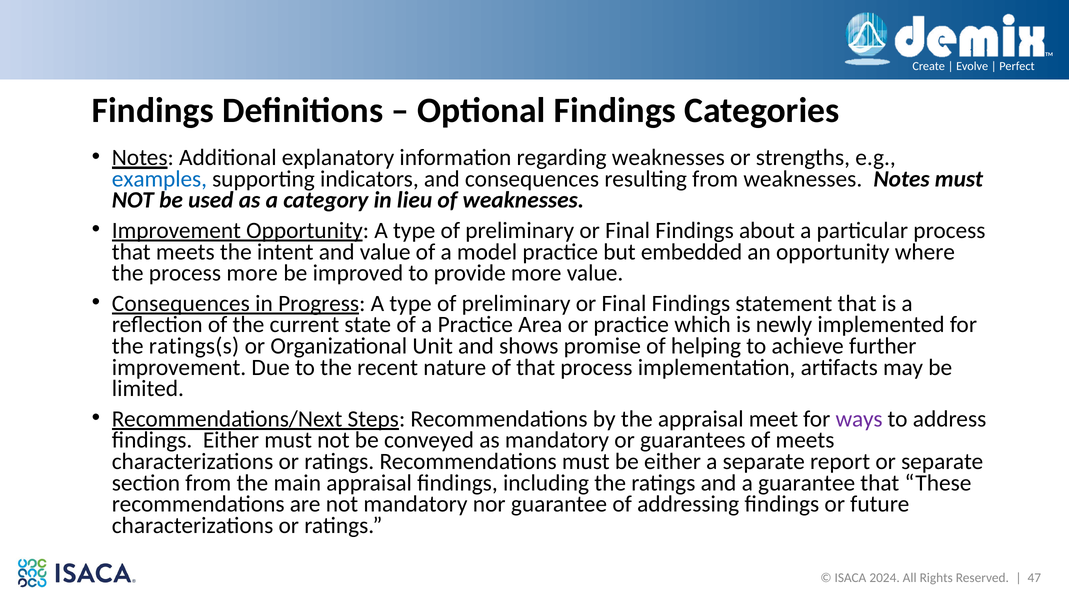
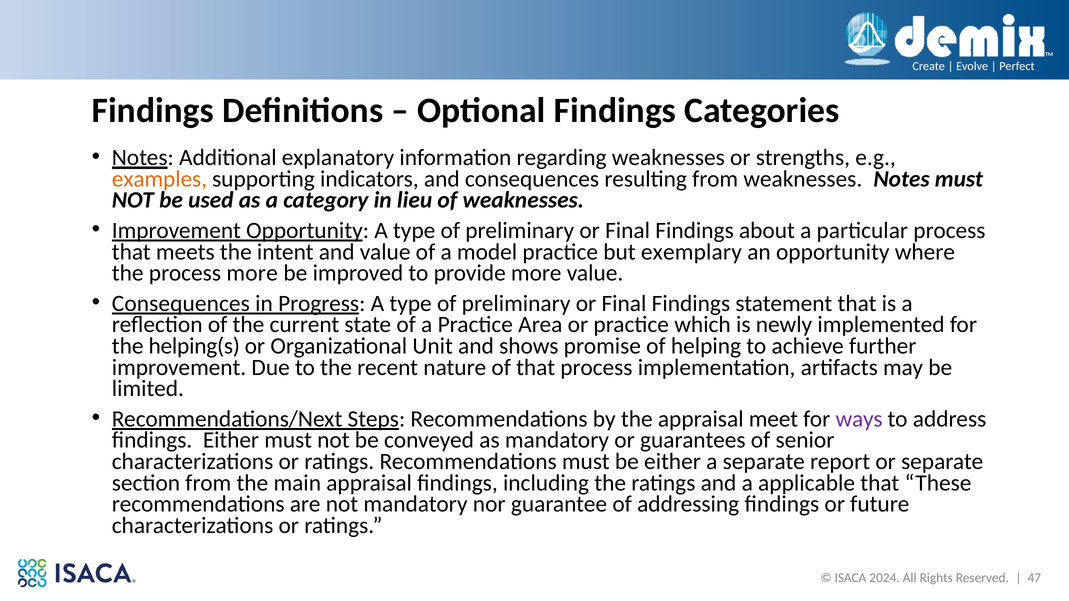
examples colour: blue -> orange (159, 179)
embedded: embedded -> exemplary (691, 252)
ratings(s: ratings(s -> helping(s (194, 346)
of meets: meets -> senior (805, 440)
a guarantee: guarantee -> applicable (807, 483)
